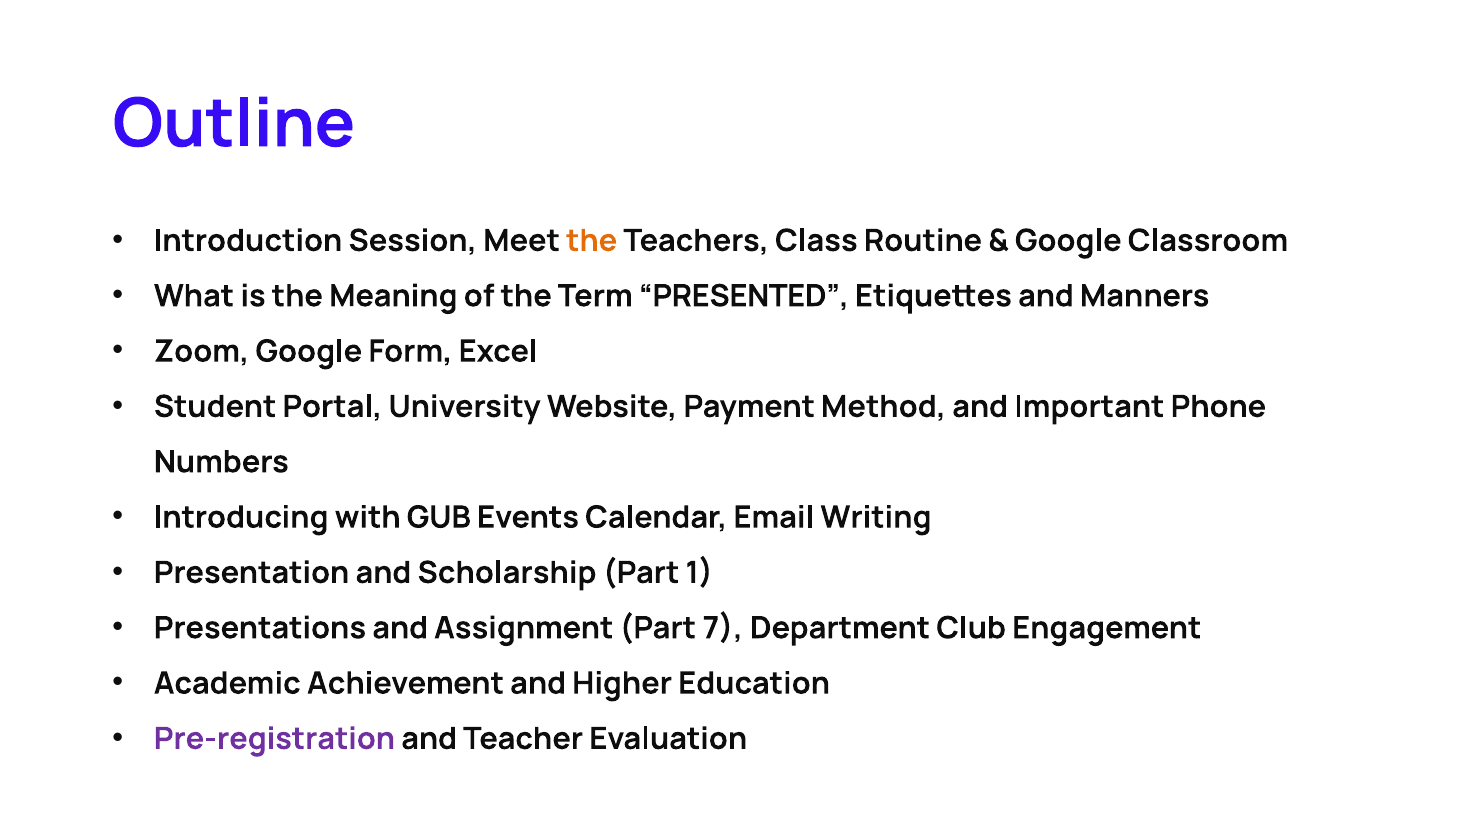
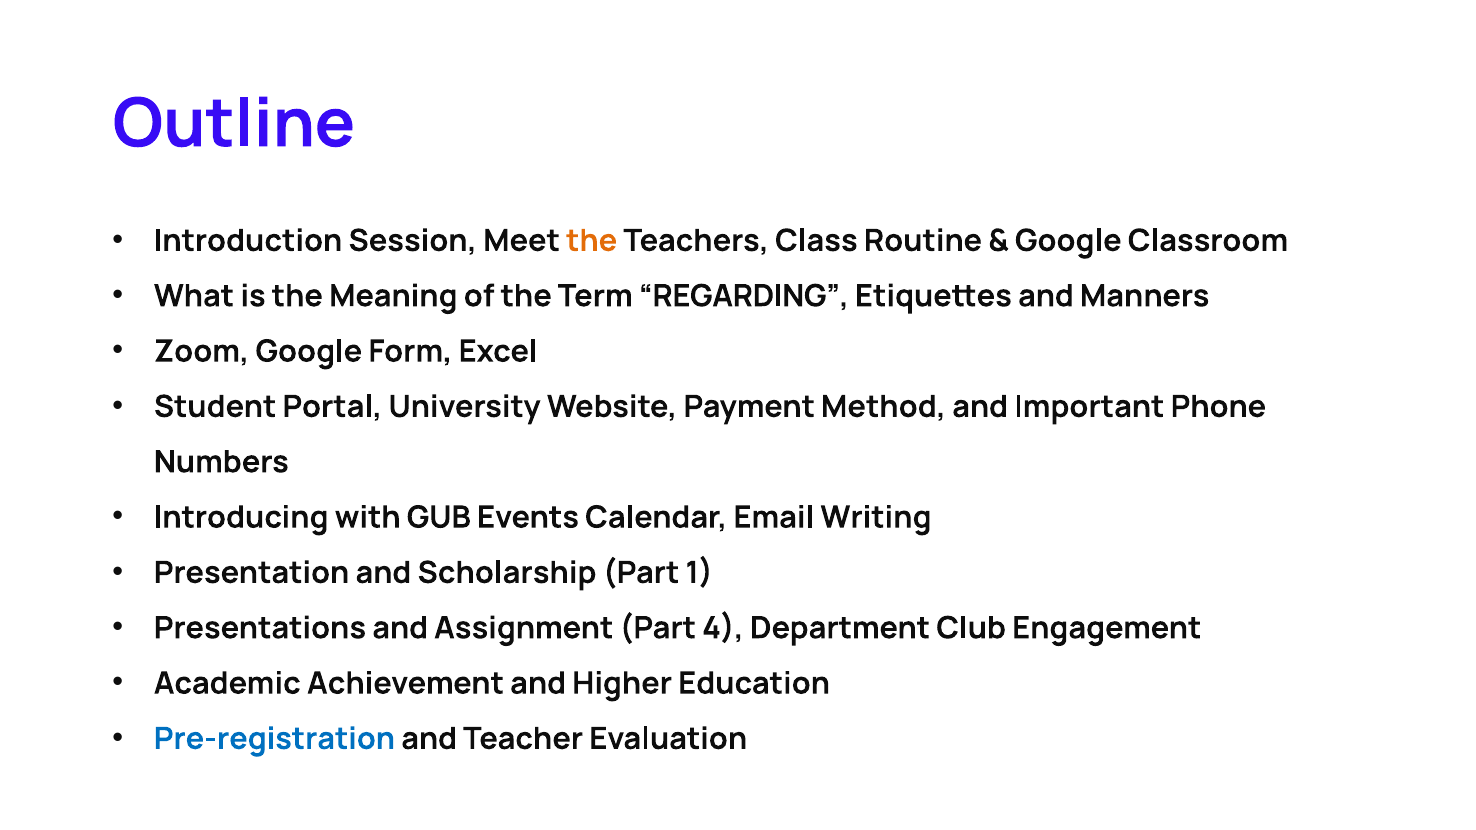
PRESENTED: PRESENTED -> REGARDING (744, 296)
7: 7 -> 4 (723, 628)
Pre-registration colour: purple -> blue (274, 739)
